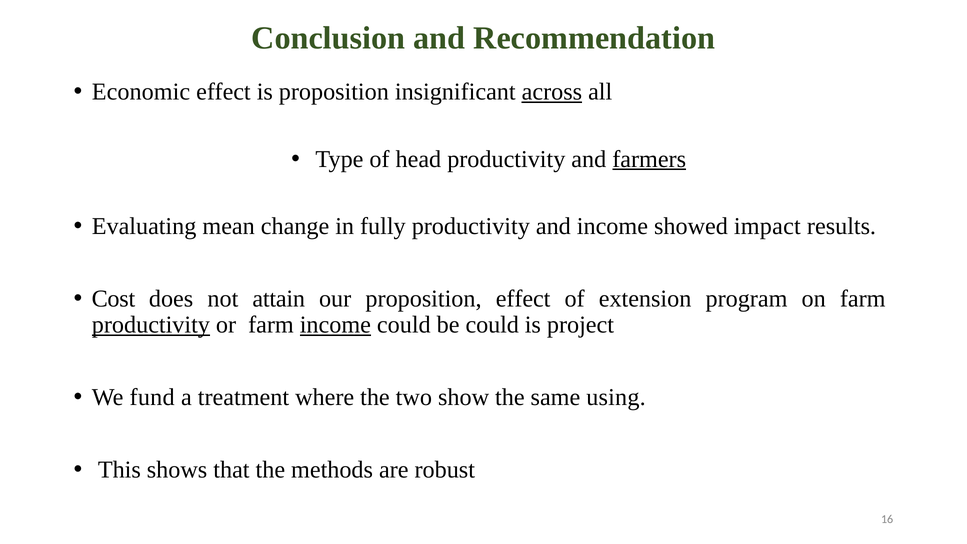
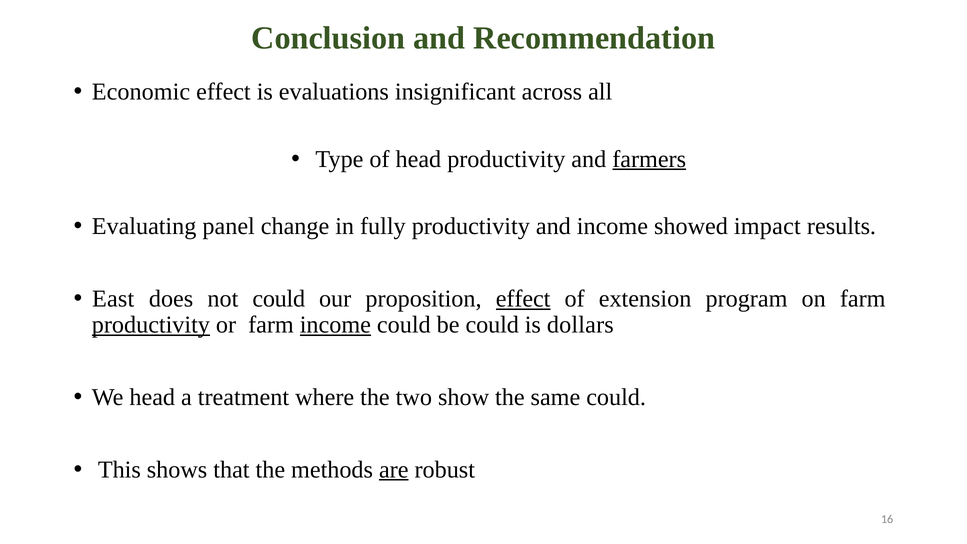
is proposition: proposition -> evaluations (334, 92)
across underline: present -> none (552, 92)
mean: mean -> panel (229, 226)
Cost: Cost -> East (113, 299)
not attain: attain -> could (279, 299)
effect underline: none -> present (523, 299)
project: project -> dollars (580, 325)
We fund: fund -> head (152, 397)
same using: using -> could (616, 397)
are underline: none -> present (394, 469)
